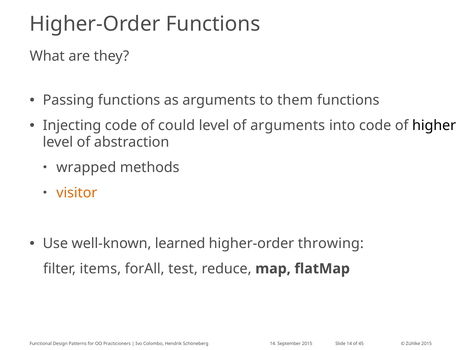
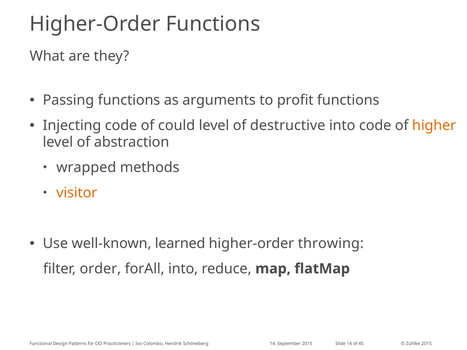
them: them -> profit (295, 100)
of arguments: arguments -> destructive (288, 125)
higher colour: black -> orange (434, 125)
items: items -> order (100, 269)
forAll test: test -> into (183, 269)
